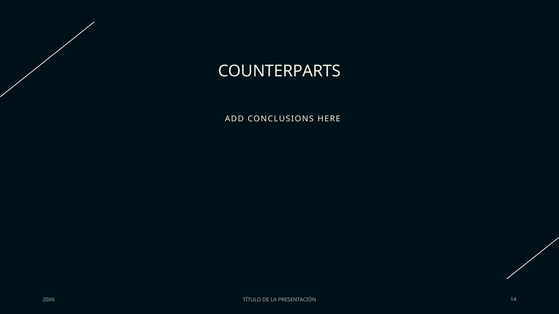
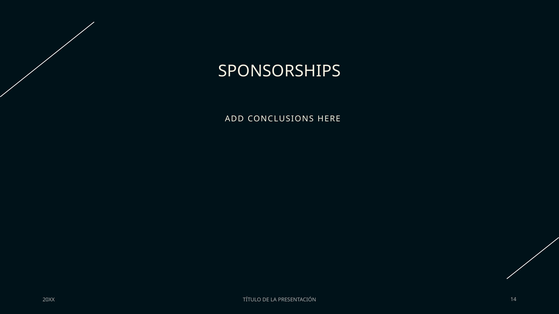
COUNTERPARTS: COUNTERPARTS -> SPONSORSHIPS (279, 71)
